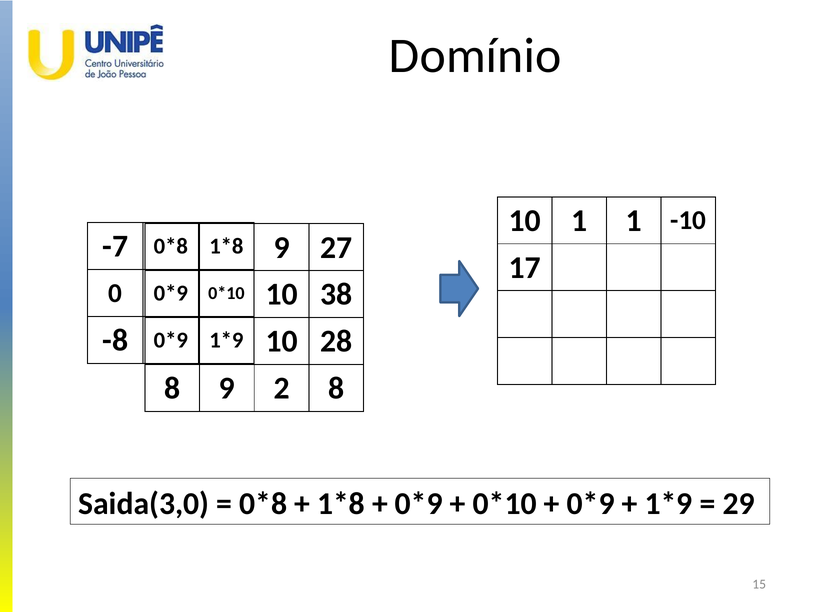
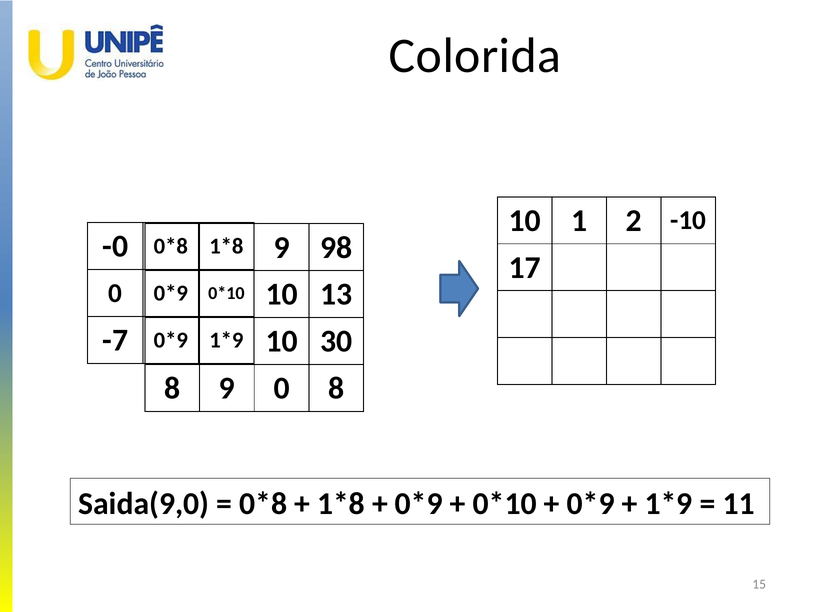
Domínio: Domínio -> Colorida (475, 56)
1 1: 1 -> 2 (634, 220)
-7: -7 -> -0 (115, 246)
27: 27 -> 98 (336, 247)
38: 38 -> 13 (336, 294)
-8: -8 -> -7 (115, 340)
28: 28 -> 30 (336, 341)
9 2: 2 -> 0 (282, 388)
Saida(3,0: Saida(3,0 -> Saida(9,0 (144, 503)
29: 29 -> 11 (739, 503)
